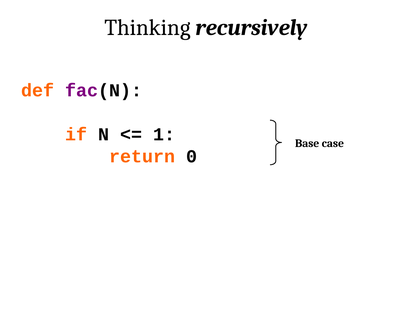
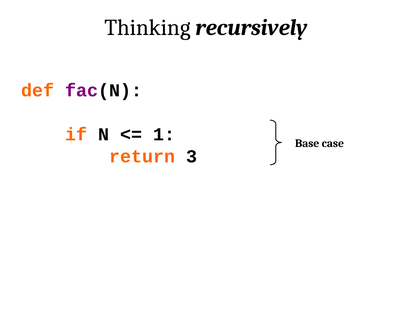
0: 0 -> 3 (192, 156)
